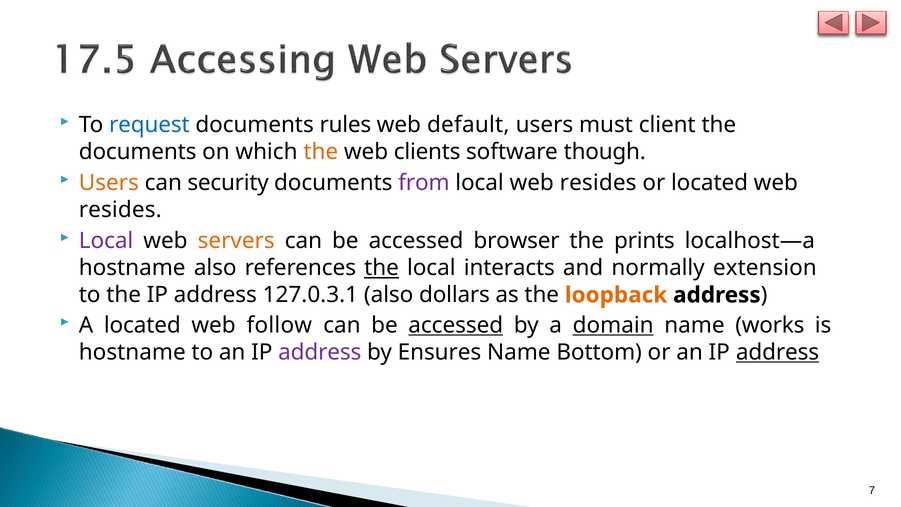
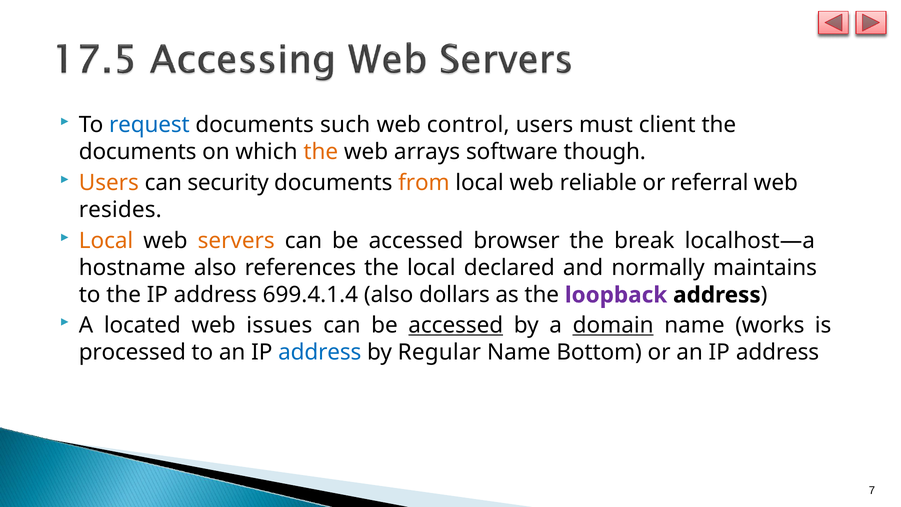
rules: rules -> such (345, 125)
default: default -> control (468, 125)
clients: clients -> arrays (427, 152)
from colour: purple -> orange (424, 183)
local web resides: resides -> reliable (598, 183)
or located: located -> referral (710, 183)
Local colour: purple -> orange (106, 241)
prints: prints -> break (644, 241)
the underline: present -> none (382, 268)
interacts: interacts -> declared (509, 268)
extension: extension -> maintains (765, 268)
127.0.3.1: 127.0.3.1 -> 699.4.1.4 (310, 295)
loopback colour: orange -> purple (616, 295)
follow: follow -> issues (279, 325)
hostname: hostname -> processed (132, 352)
address colour: purple -> blue (320, 352)
Ensures: Ensures -> Regular (439, 352)
address underline: present -> none (778, 352)
